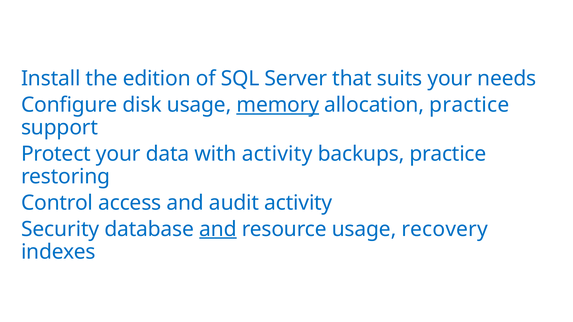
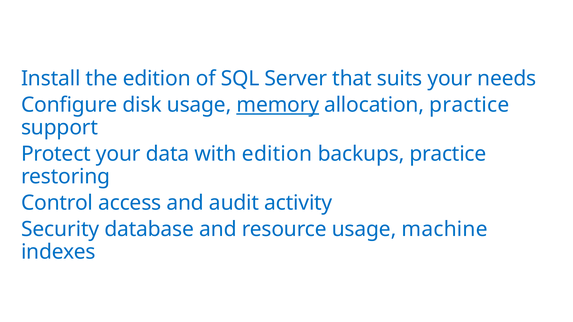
with activity: activity -> edition (277, 154)
and underline: present -> none (218, 229)
recovery: recovery -> machine (445, 229)
